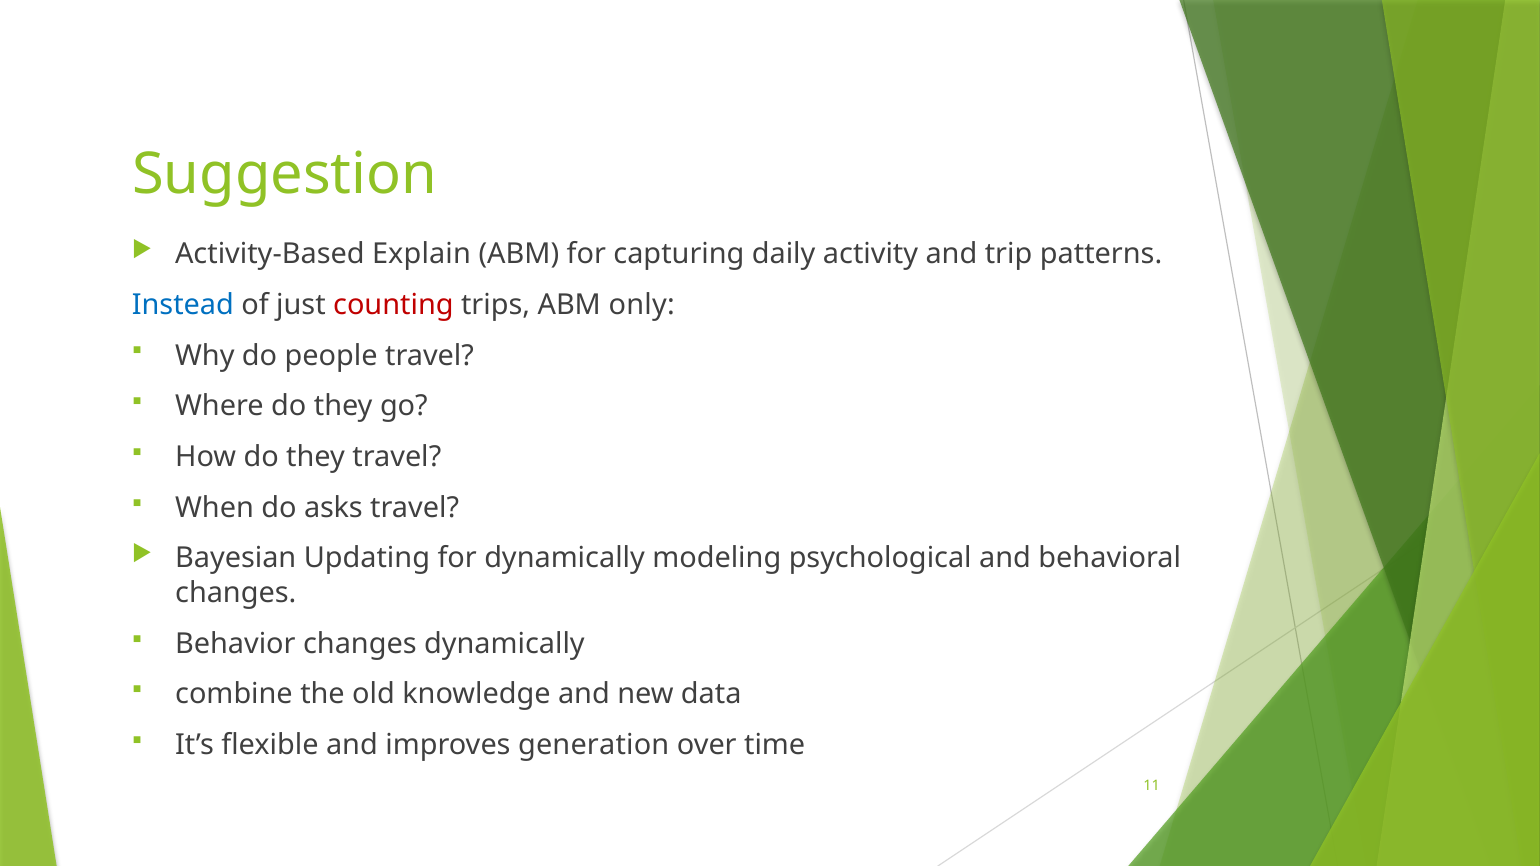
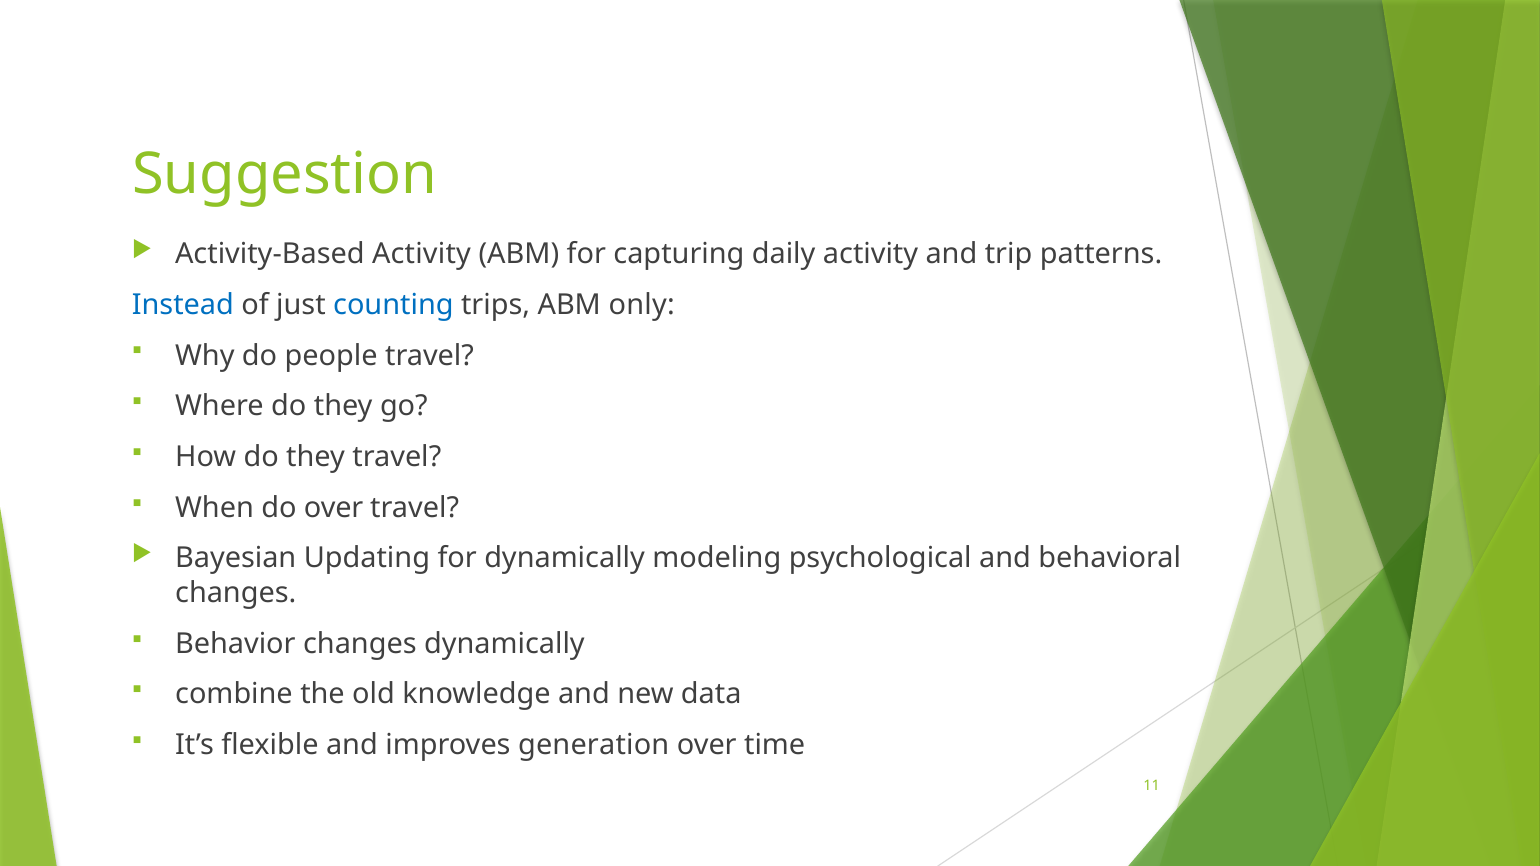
Activity-Based Explain: Explain -> Activity (421, 254)
counting colour: red -> blue (393, 305)
do asks: asks -> over (333, 508)
